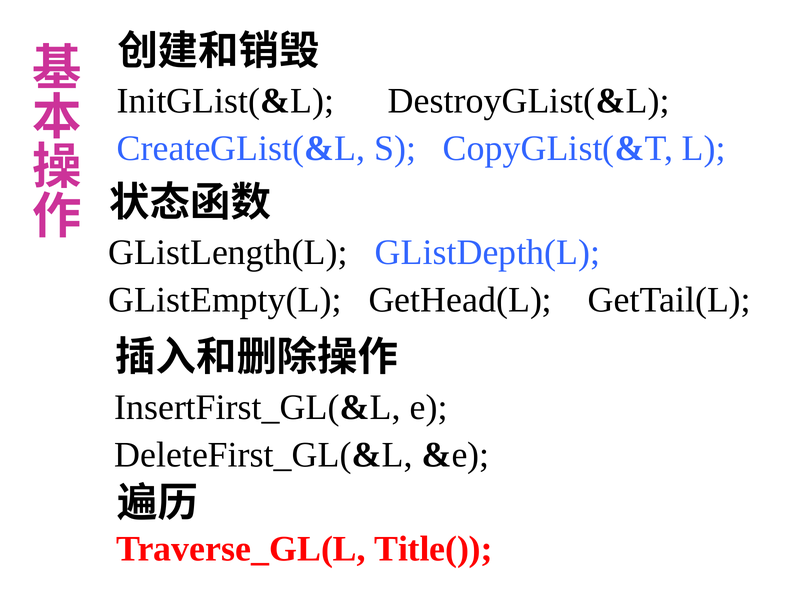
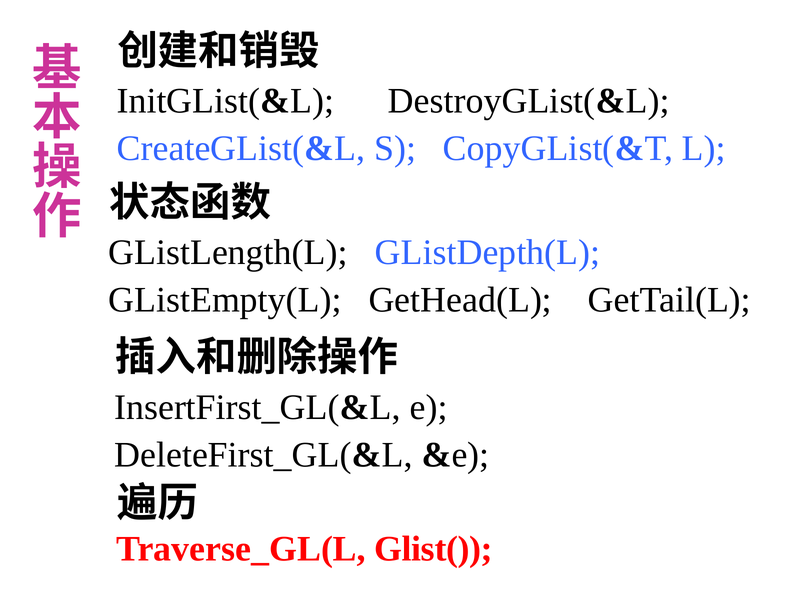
Title(: Title( -> Glist( (434, 549)
